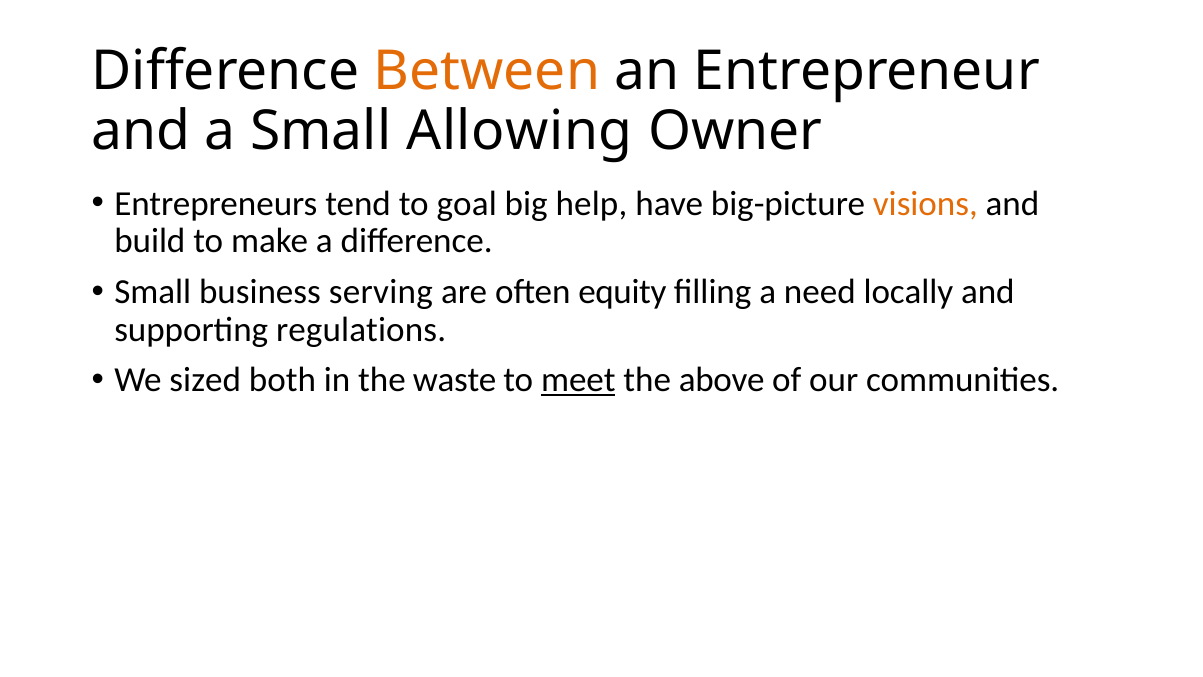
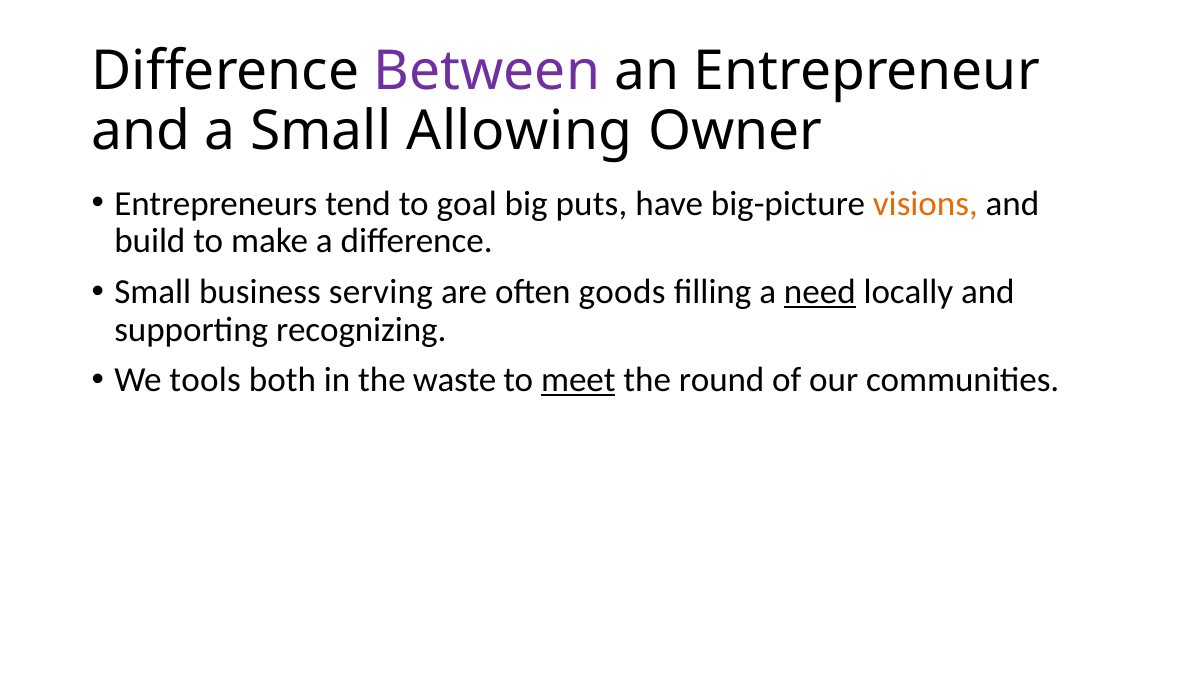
Between colour: orange -> purple (487, 71)
help: help -> puts (591, 203)
equity: equity -> goods (622, 292)
need underline: none -> present (820, 292)
regulations: regulations -> recognizing (361, 330)
sized: sized -> tools (205, 380)
above: above -> round (722, 380)
